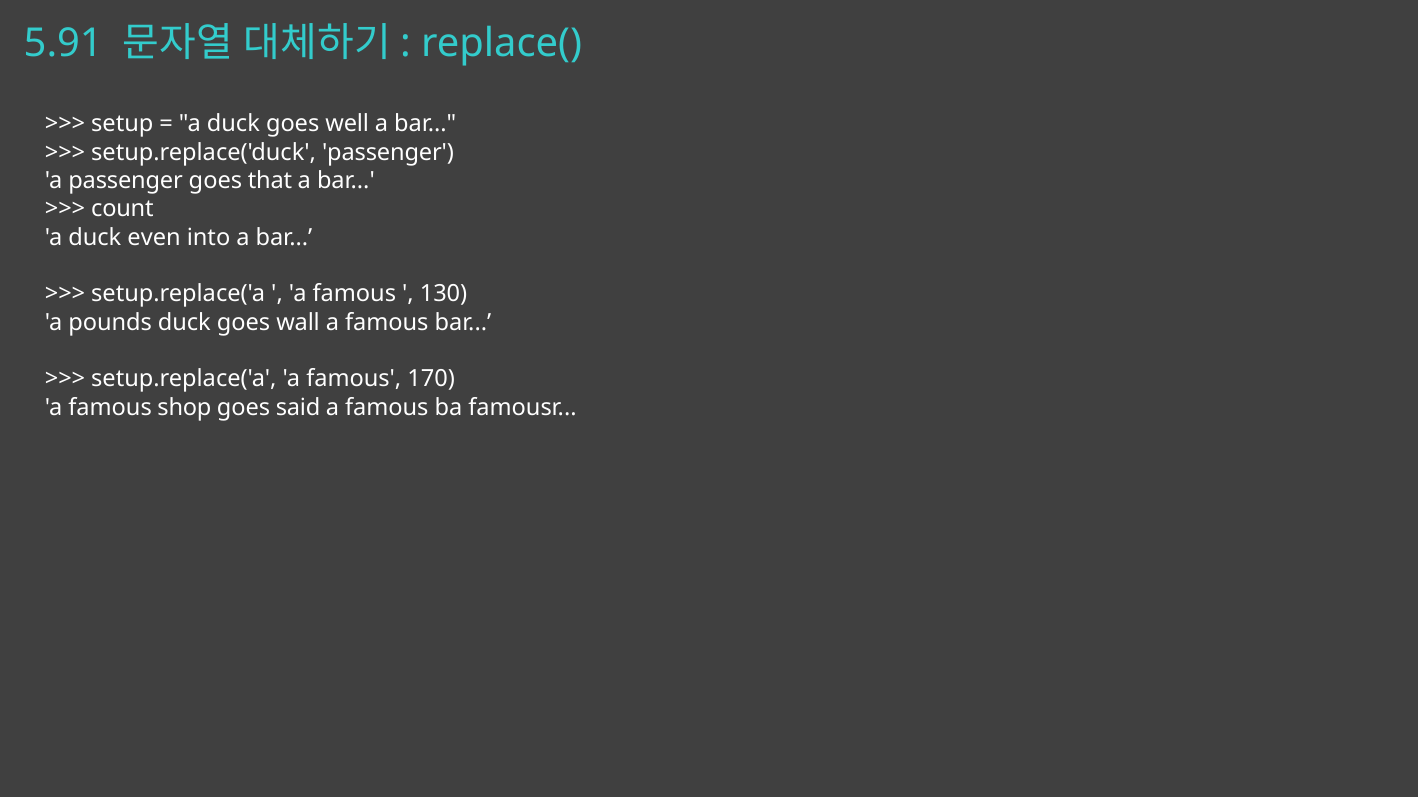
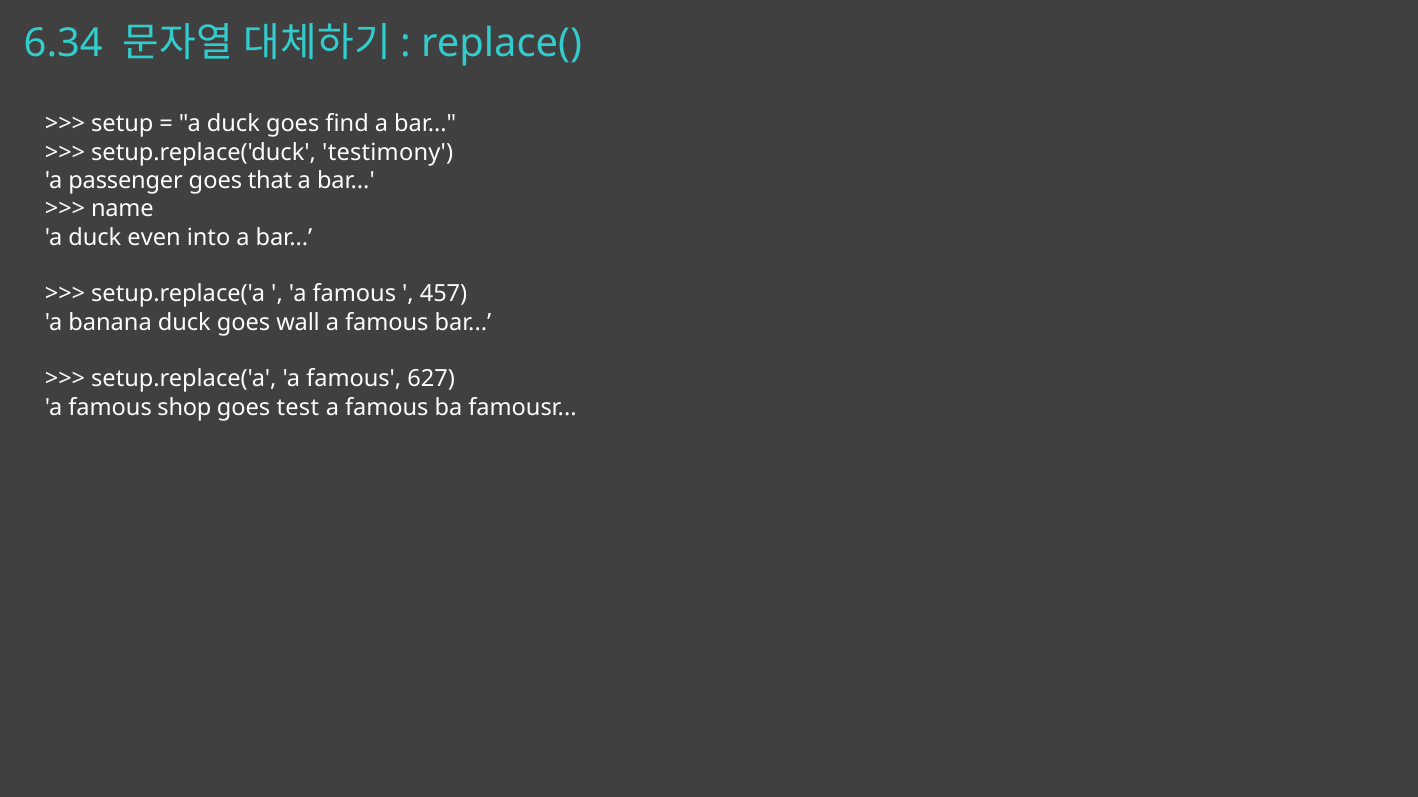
5.91: 5.91 -> 6.34 (63, 43)
well: well -> find (347, 124)
setup.replace('duck passenger: passenger -> testimony (388, 152)
count: count -> name (122, 209)
130: 130 -> 457 (444, 294)
pounds: pounds -> banana (110, 323)
170: 170 -> 627 (431, 379)
said: said -> test (298, 408)
